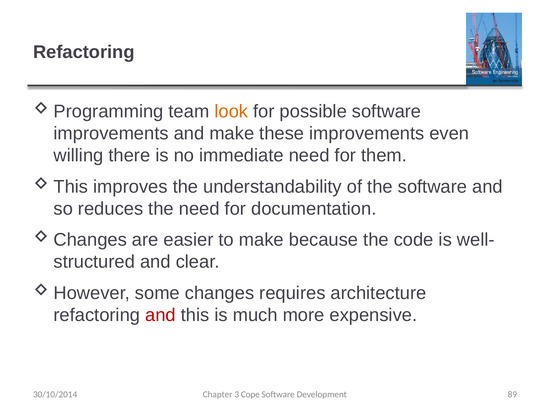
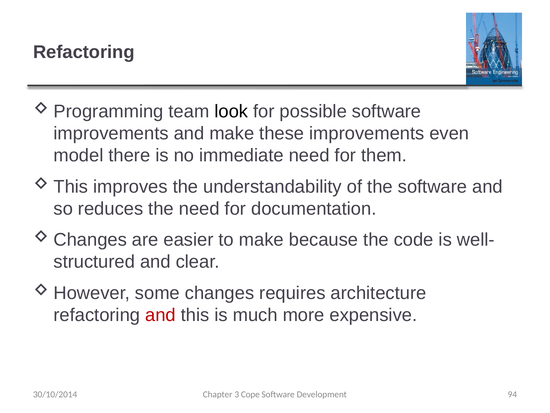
look colour: orange -> black (231, 111)
willing: willing -> model (78, 155)
89: 89 -> 94 (512, 394)
